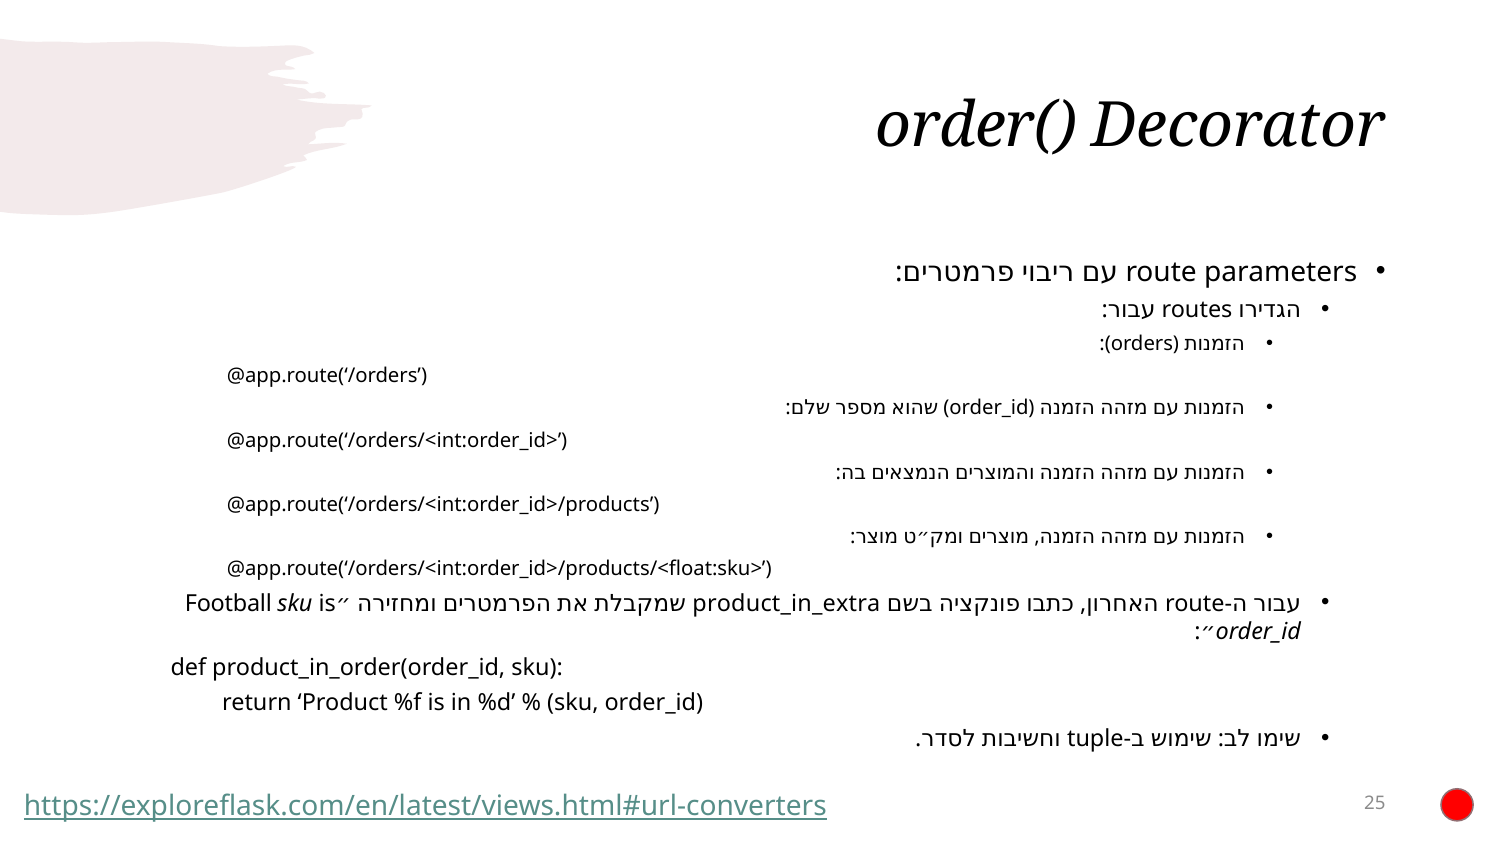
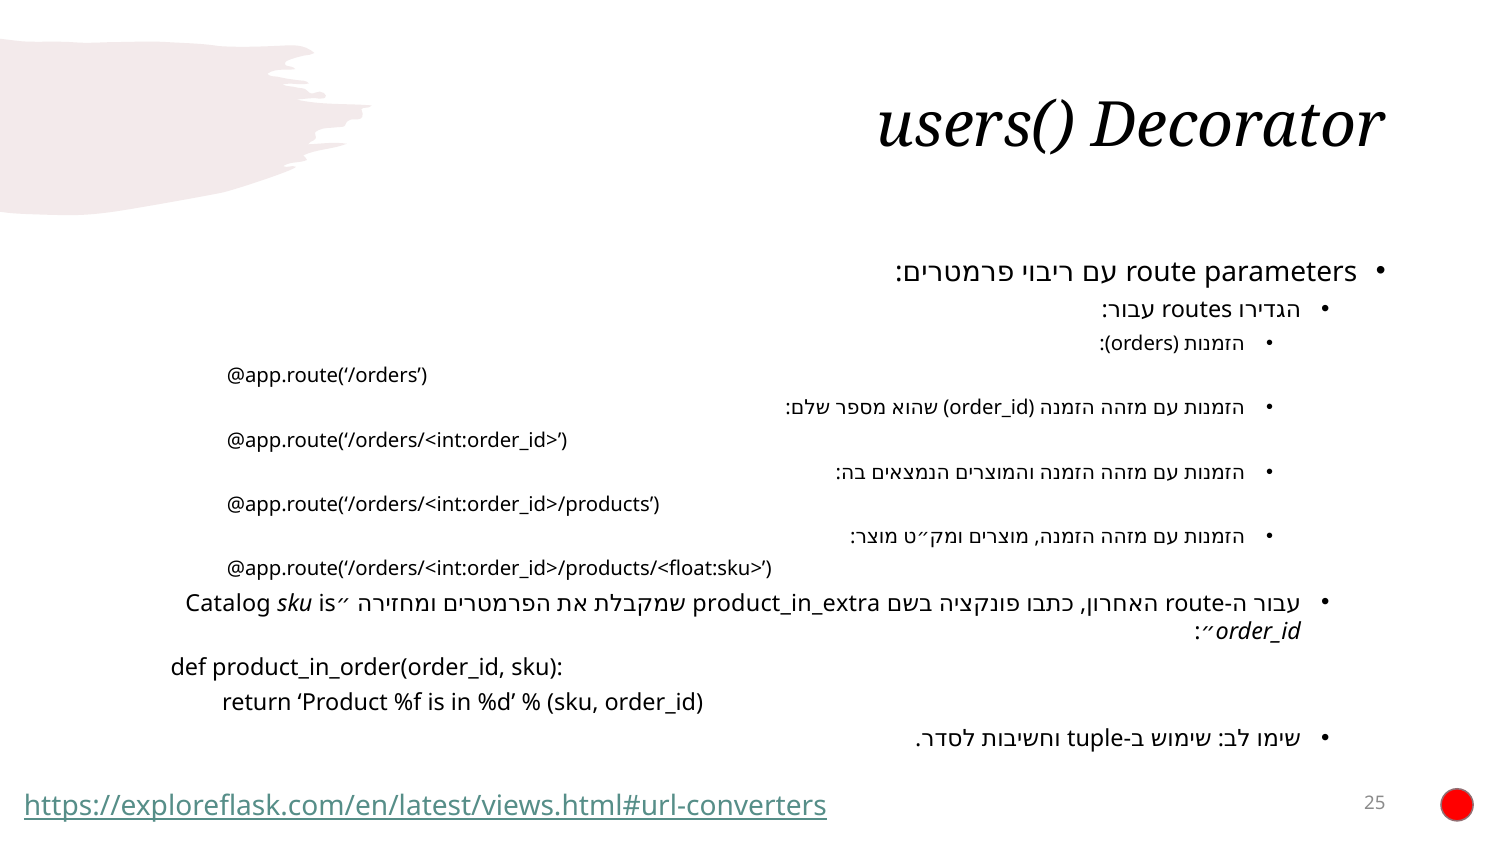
order(: order( -> users( (976, 126)
Football: Football -> Catalog (228, 604)
